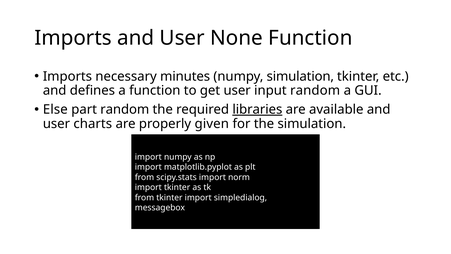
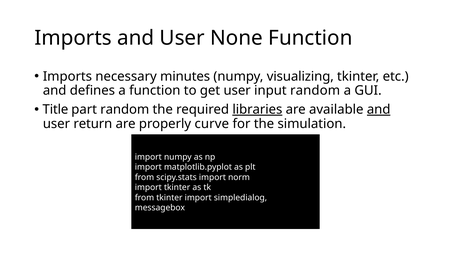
numpy simulation: simulation -> visualizing (300, 76)
Else: Else -> Title (55, 109)
and underline: none -> present (379, 109)
charts: charts -> return (93, 124)
given: given -> curve (212, 124)
